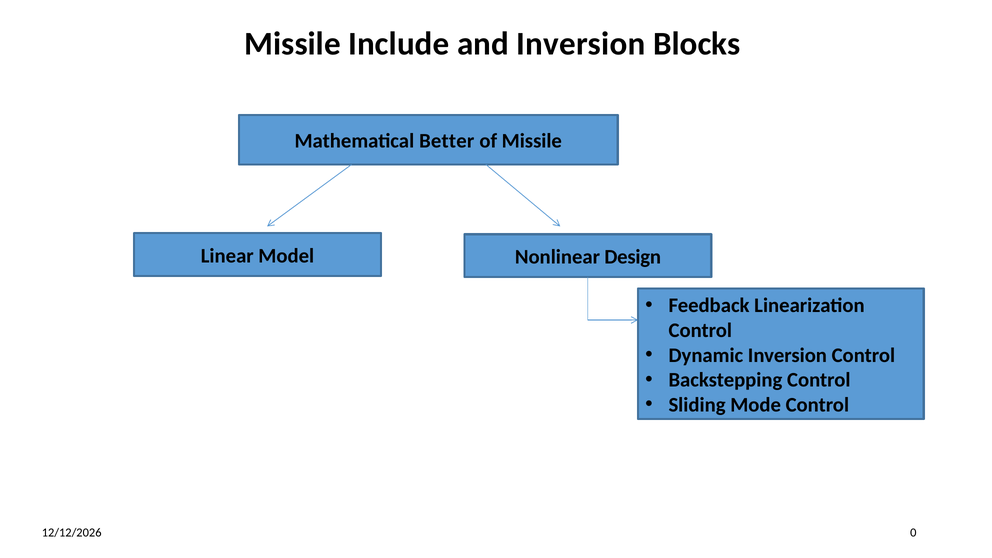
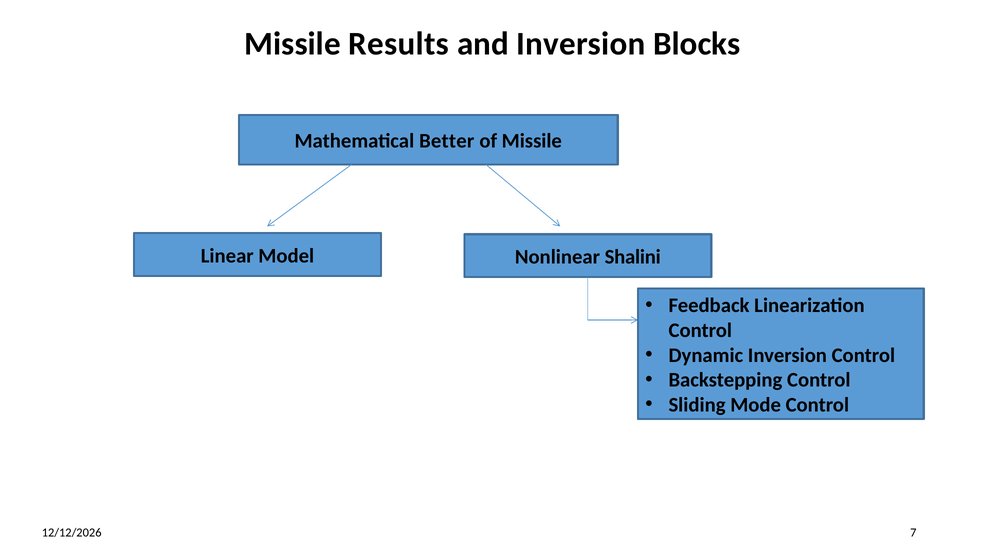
Include: Include -> Results (399, 44)
Design: Design -> Shalini (633, 257)
0: 0 -> 7 (913, 533)
